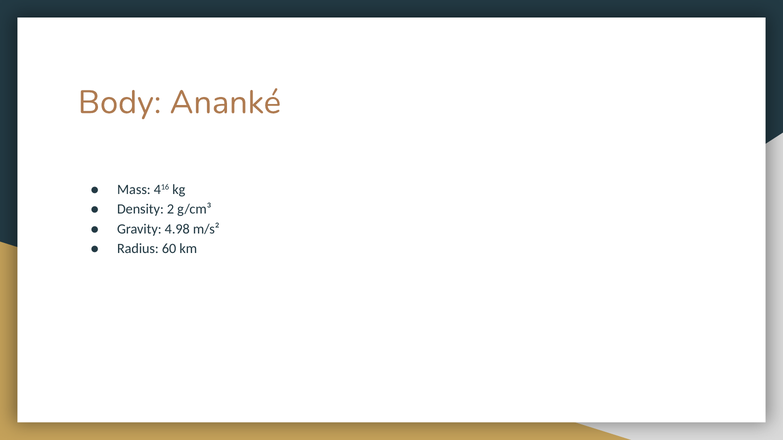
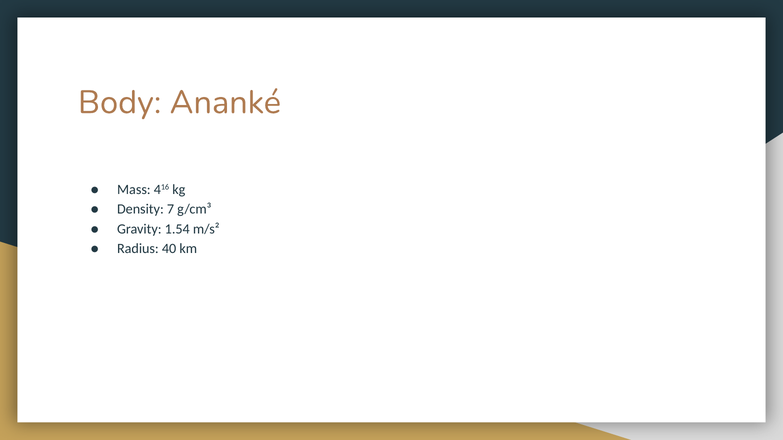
2: 2 -> 7 (170, 209)
4.98: 4.98 -> 1.54 (177, 229)
60: 60 -> 40 (169, 249)
